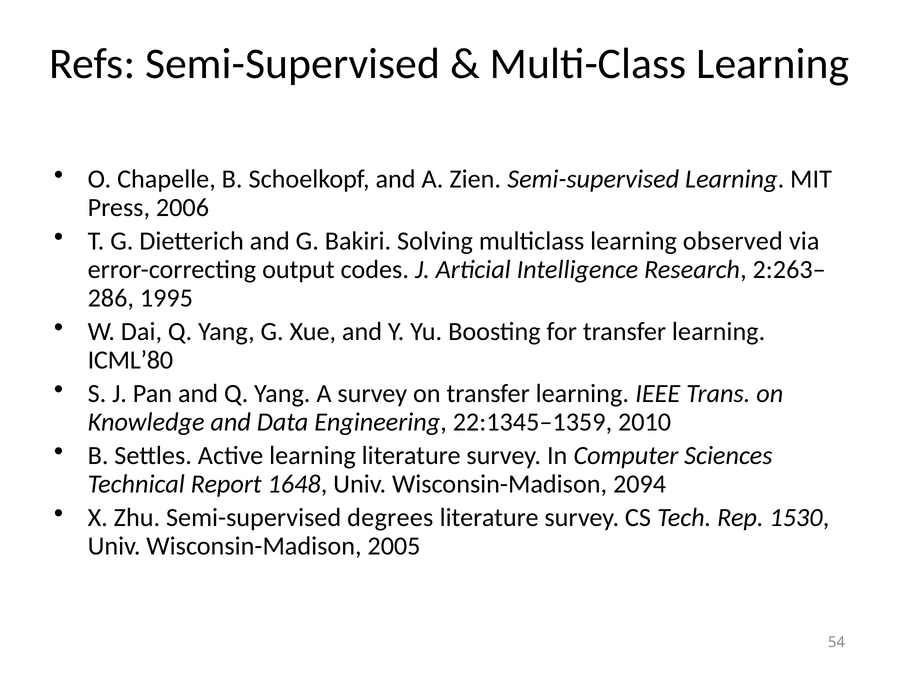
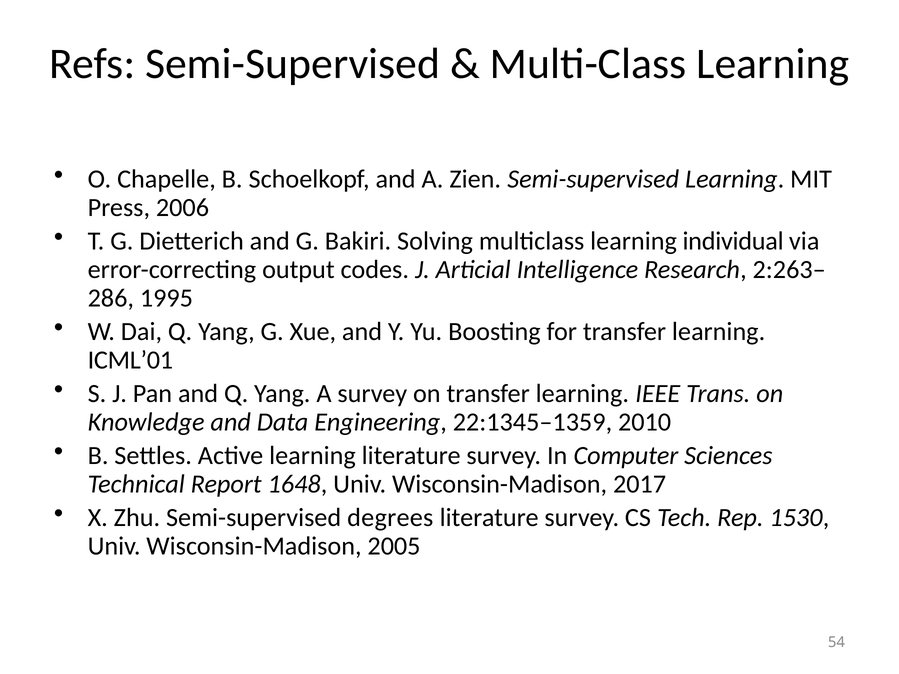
observed: observed -> individual (733, 241)
ICML’80: ICML’80 -> ICML’01 (130, 360)
2094: 2094 -> 2017 (640, 484)
